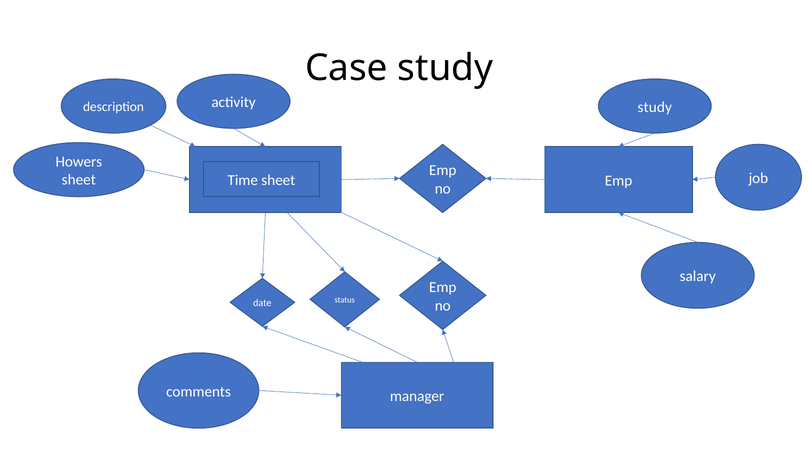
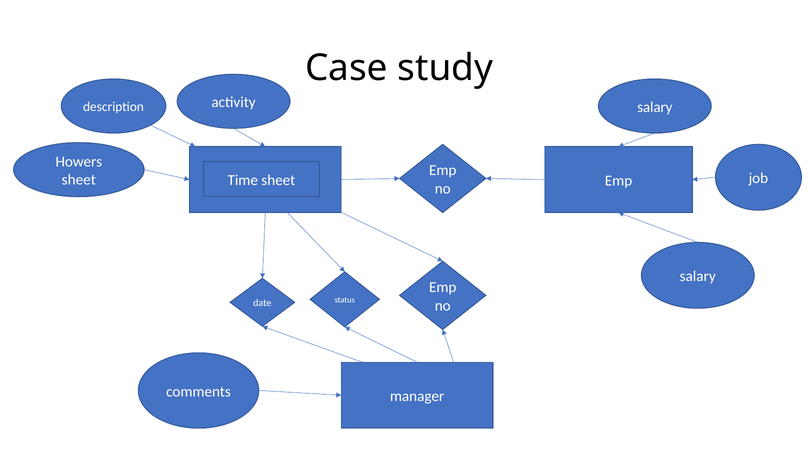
study: study -> salary (655, 107)
